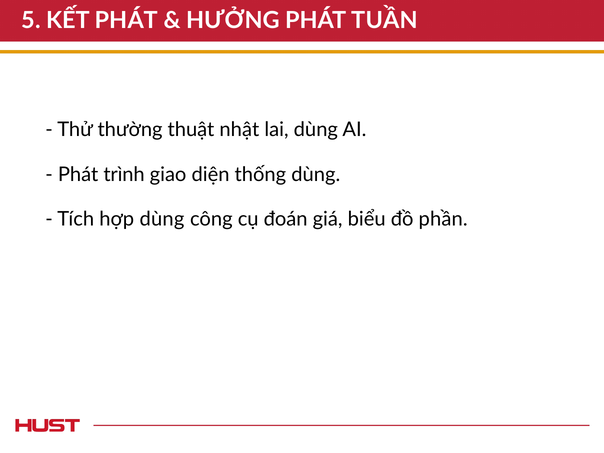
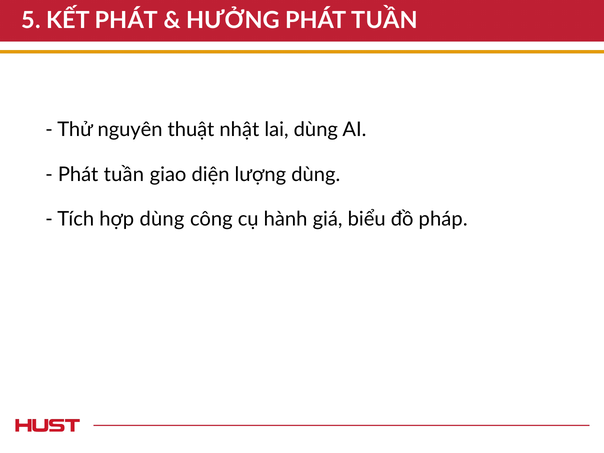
thường: thường -> nguyên (130, 130)
trình: trình -> tuần (124, 174)
thống: thống -> lượng (260, 174)
đoán: đoán -> hành (286, 219)
phần: phần -> pháp (443, 219)
